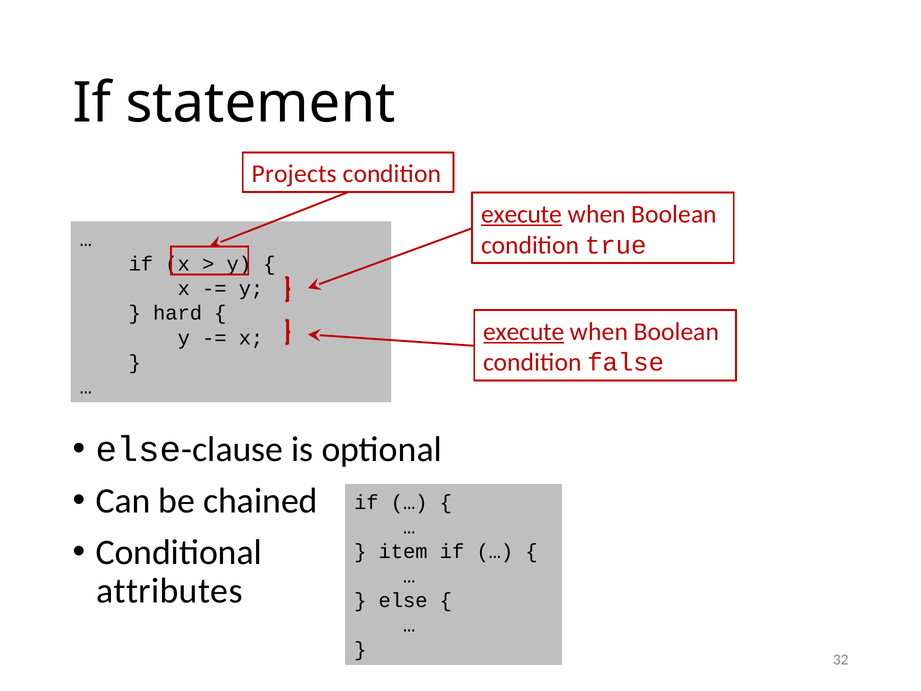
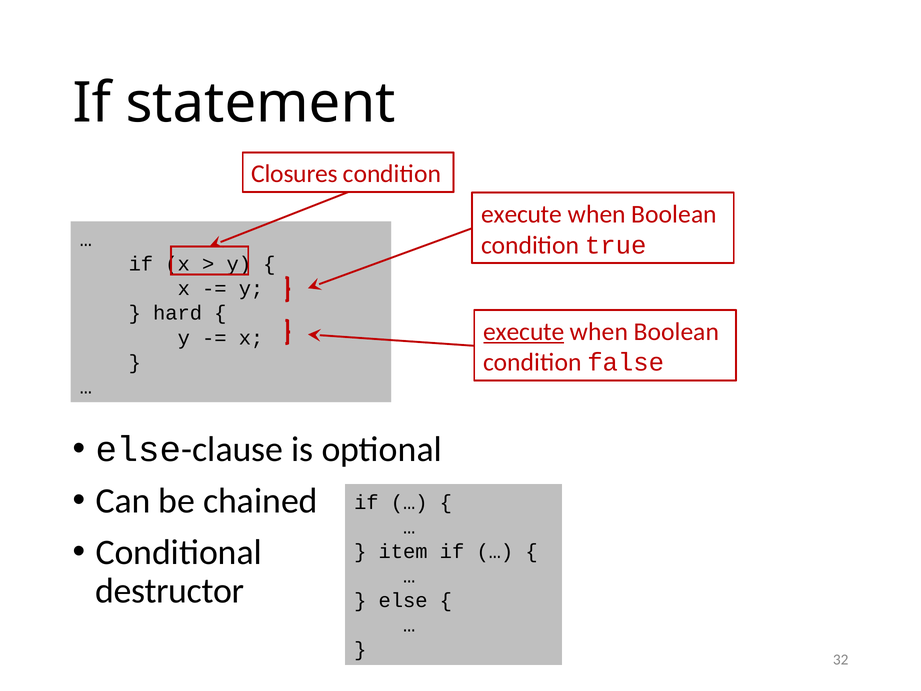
Projects: Projects -> Closures (295, 174)
execute underline: present -> none (522, 214)
attributes: attributes -> destructor (170, 591)
